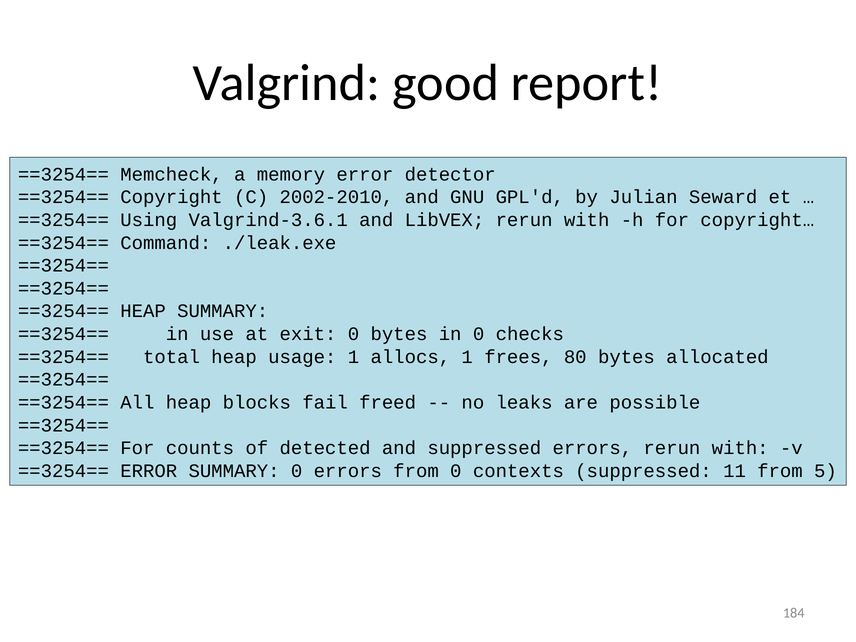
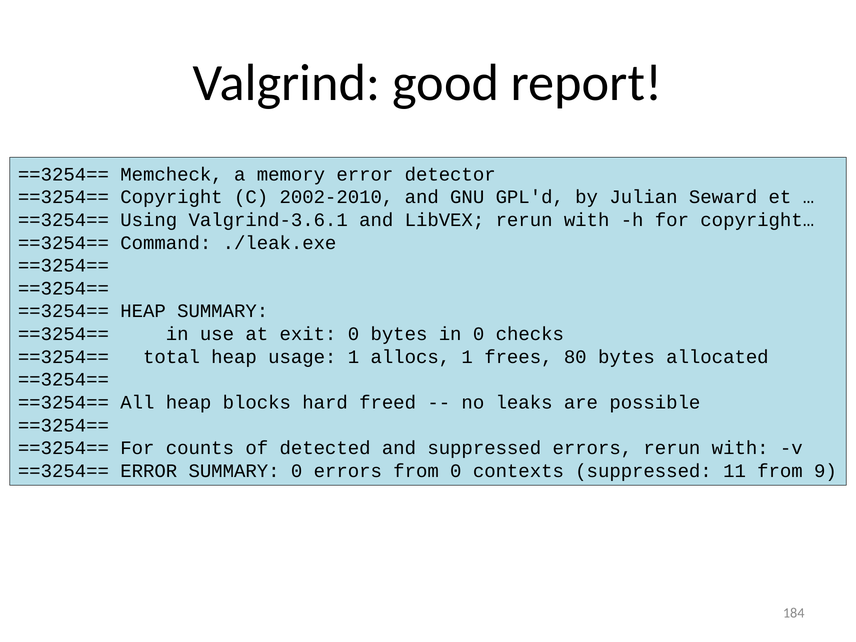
fail: fail -> hard (325, 402)
5: 5 -> 9 (825, 471)
